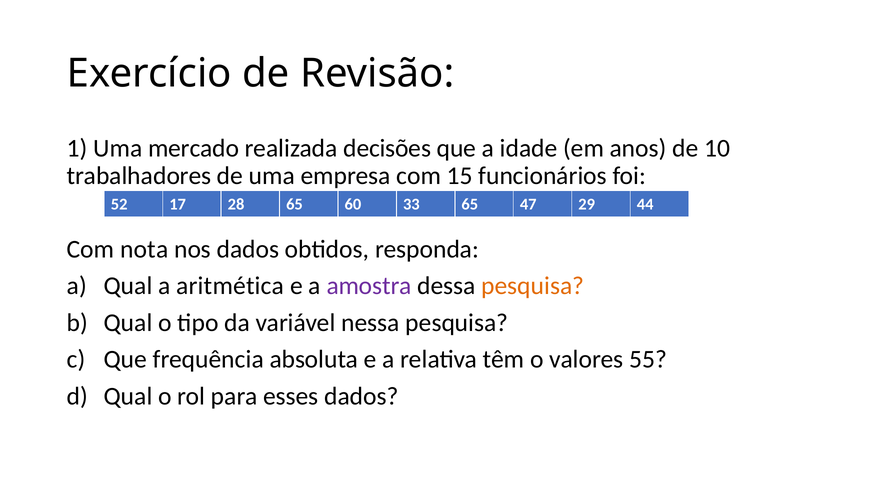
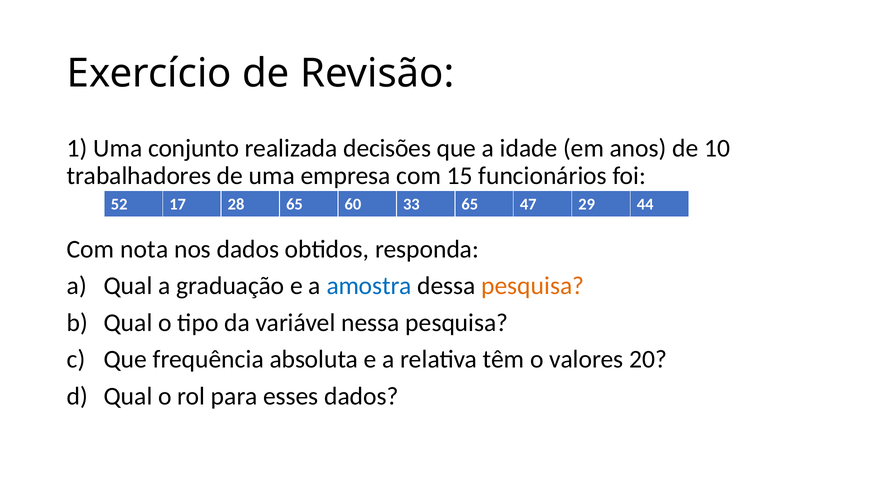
mercado: mercado -> conjunto (194, 148)
aritmética: aritmética -> graduação (230, 286)
amostra colour: purple -> blue (369, 286)
55: 55 -> 20 (648, 360)
